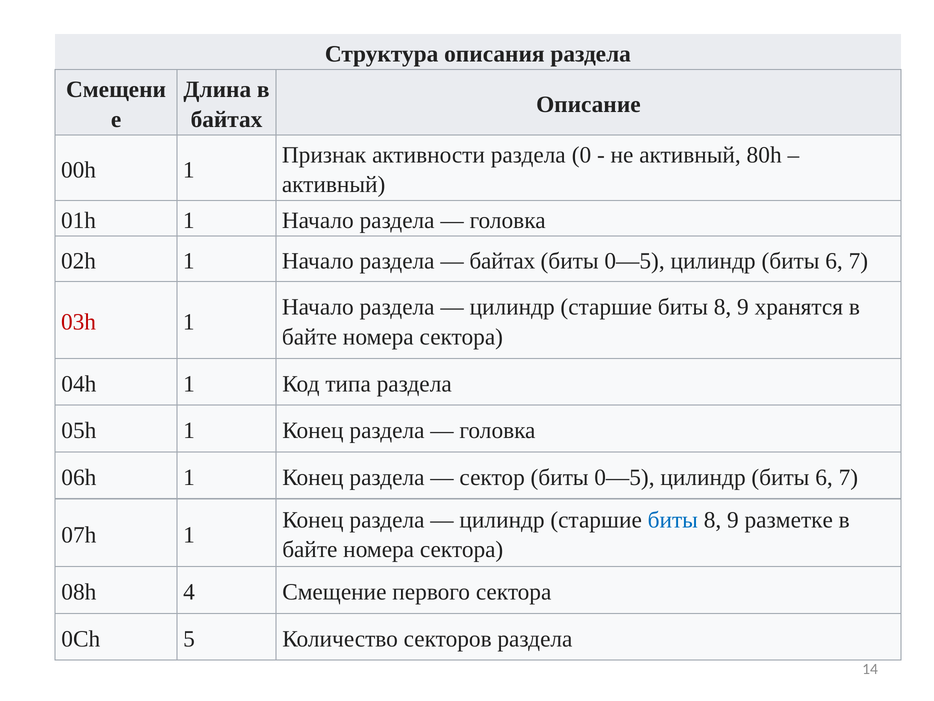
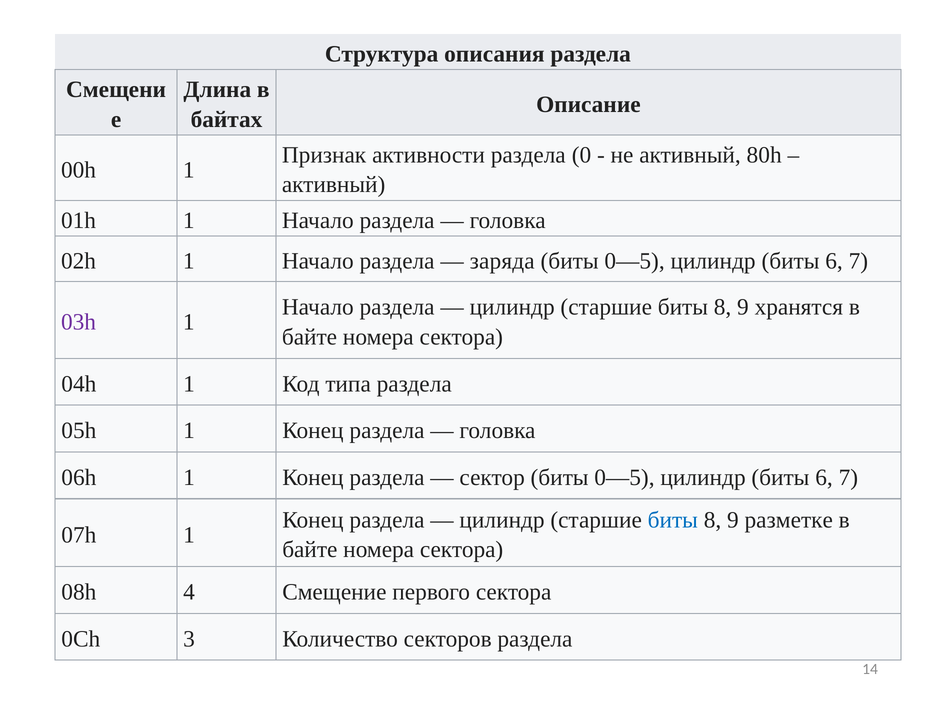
байтах: байтах -> заряда (502, 261)
03h colour: red -> purple (79, 322)
5: 5 -> 3 (189, 638)
